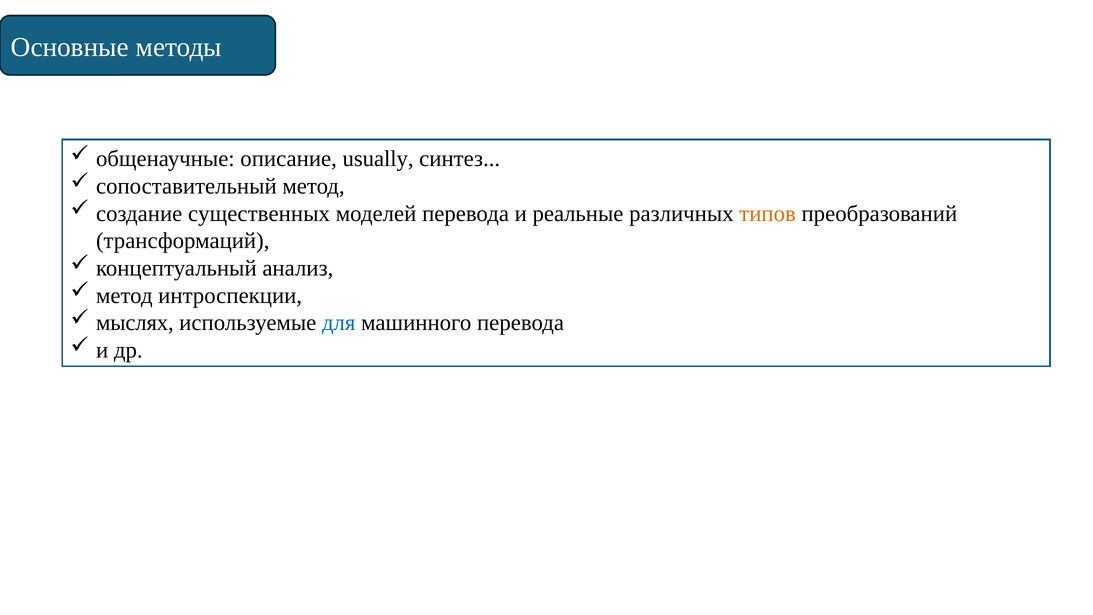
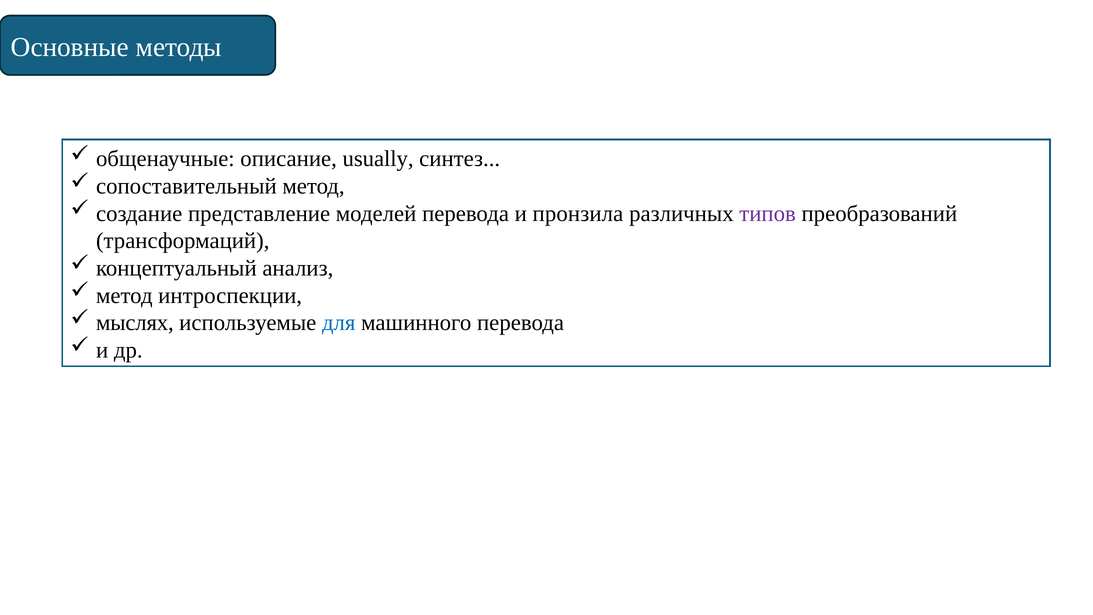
существенных: существенных -> представление (259, 213)
реальные: реальные -> пронзила (578, 213)
типов colour: orange -> purple (768, 213)
